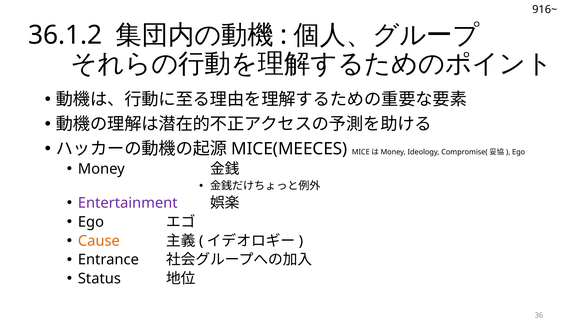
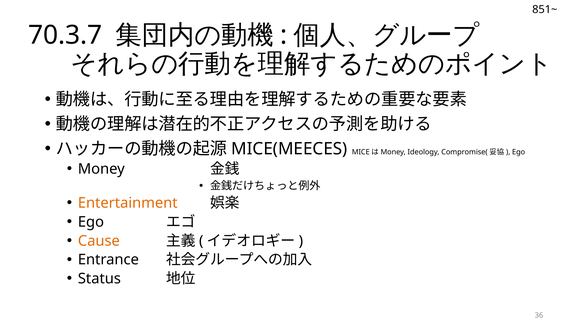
916~: 916~ -> 851~ (545, 10)
36.1.2: 36.1.2 -> 70.3.7 (65, 35)
Entertainment colour: purple -> orange (128, 203)
